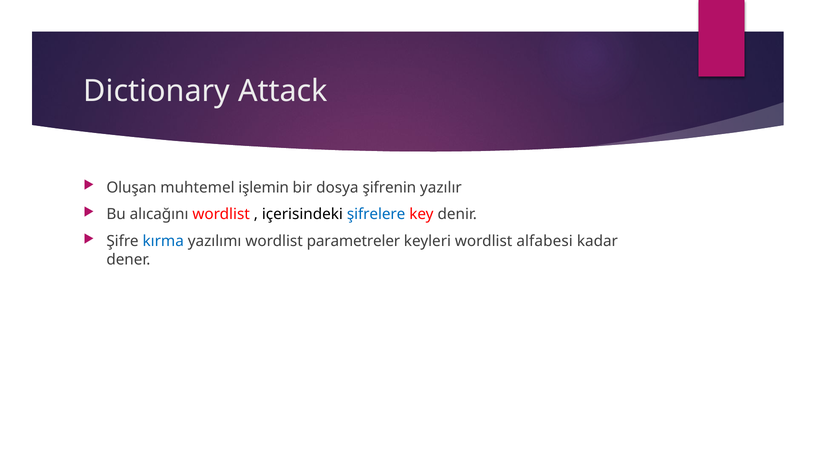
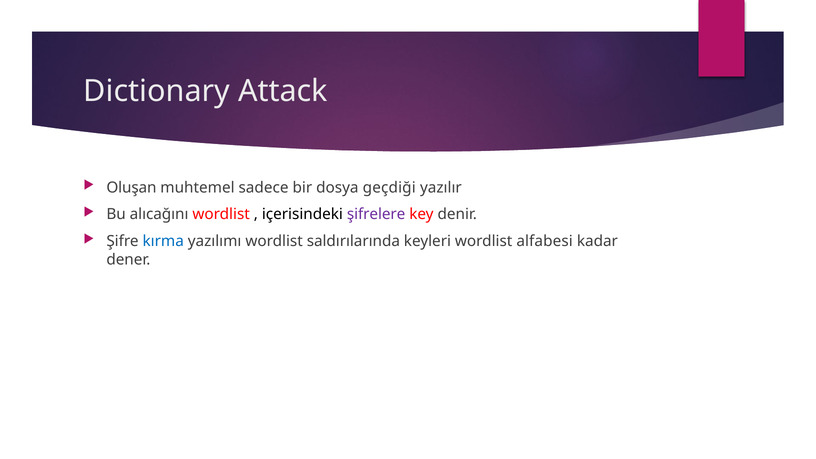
işlemin: işlemin -> sadece (264, 188)
şifrenin: şifrenin -> geçdiği (389, 188)
şifrelere colour: blue -> purple (376, 214)
parametreler: parametreler -> saldırılarında (353, 241)
